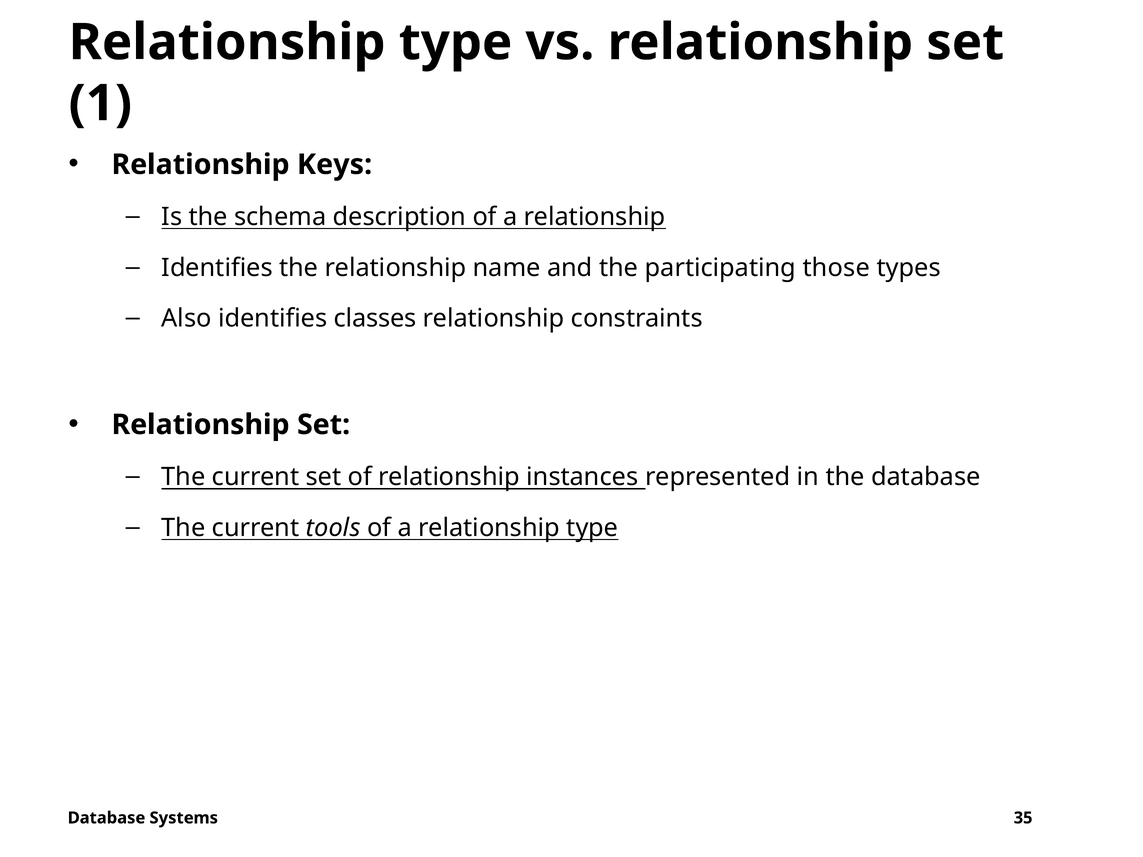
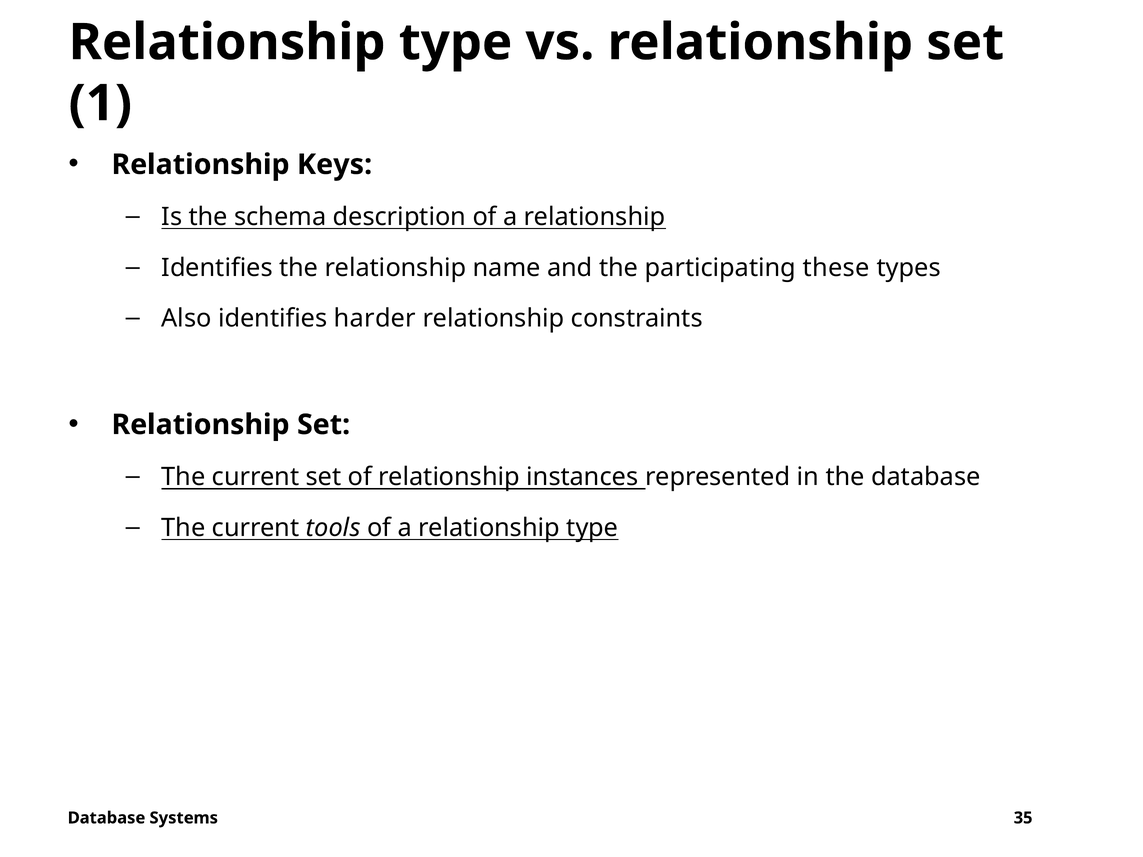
those: those -> these (836, 268)
classes: classes -> harder (375, 319)
